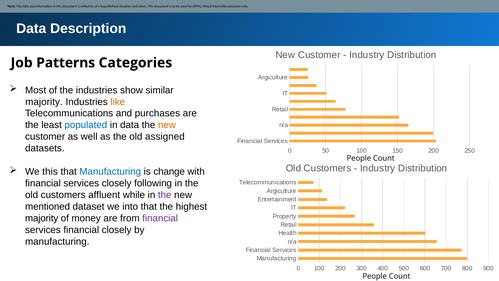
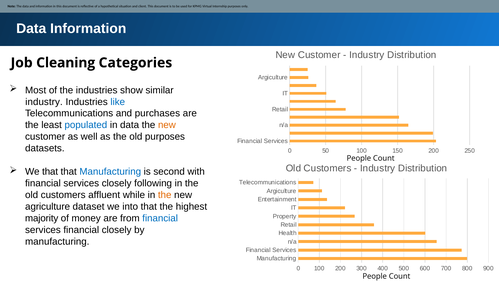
Data Description: Description -> Information (88, 29)
Patterns: Patterns -> Cleaning (66, 63)
majority: majority -> industry (44, 102)
like colour: orange -> blue (118, 102)
old assigned: assigned -> purposes (165, 137)
We this: this -> that (50, 172)
change: change -> second (169, 172)
the colour: purple -> orange (165, 195)
mentioned: mentioned -> agriculture (48, 207)
financial colour: purple -> blue (160, 218)
